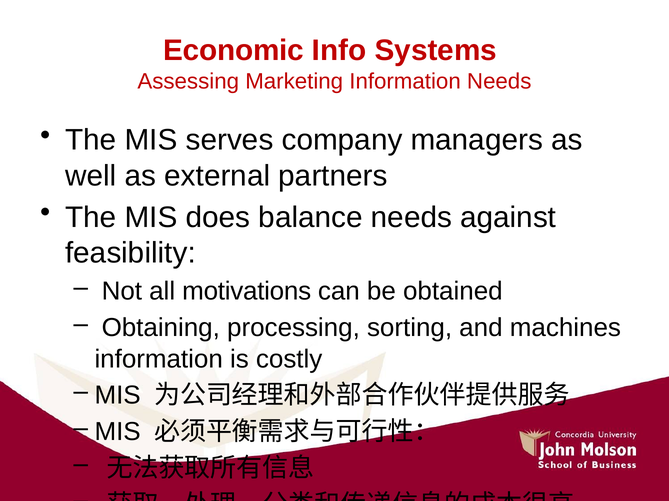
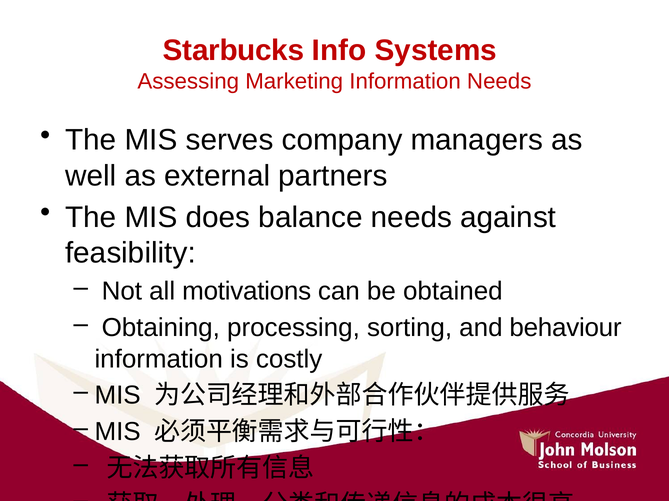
Economic: Economic -> Starbucks (234, 51)
machines: machines -> behaviour (566, 328)
